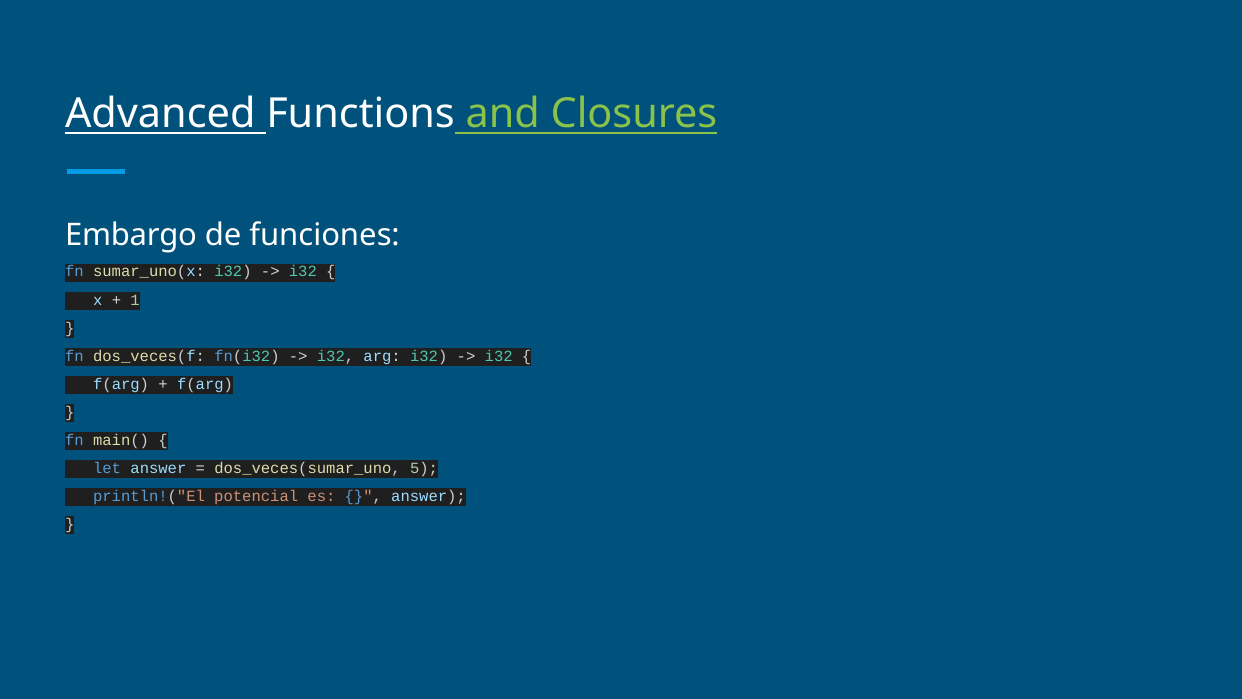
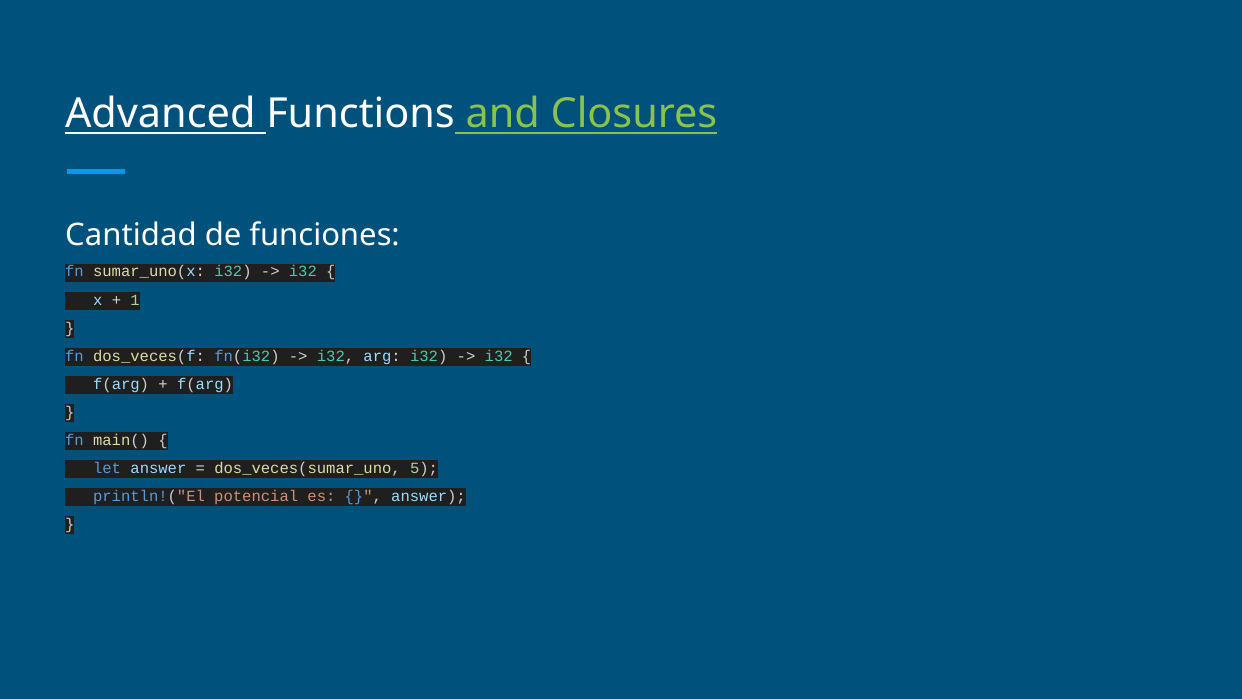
Embargo: Embargo -> Cantidad (131, 236)
